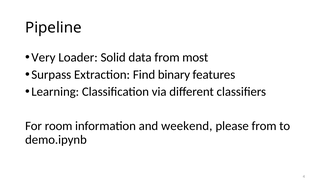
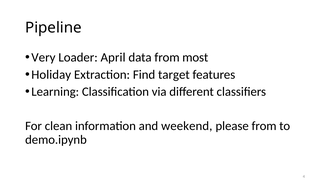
Solid: Solid -> April (113, 57)
Surpass: Surpass -> Holiday (51, 75)
binary: binary -> target (174, 75)
room: room -> clean (58, 126)
